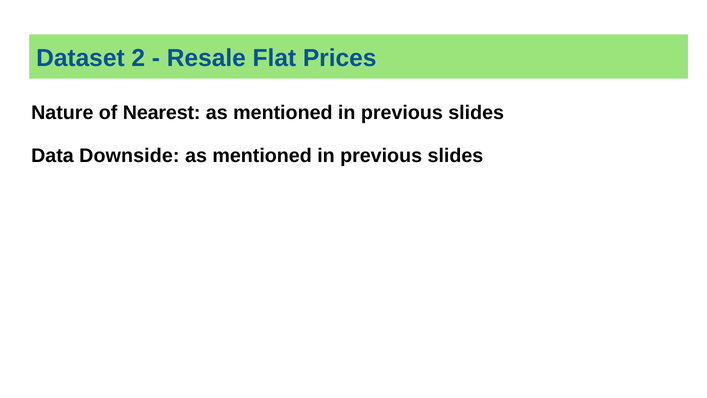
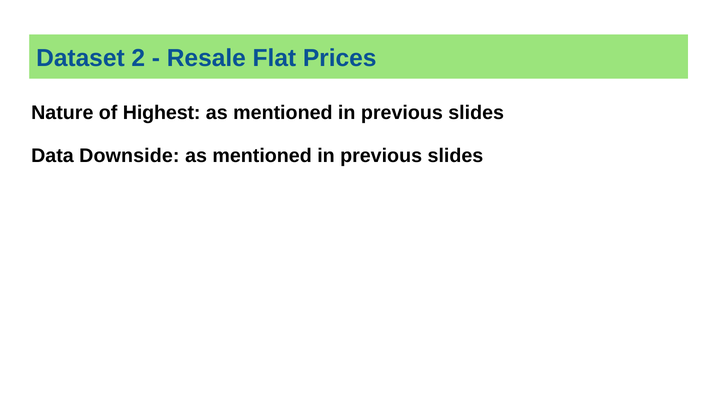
Nearest: Nearest -> Highest (162, 113)
